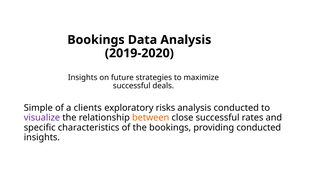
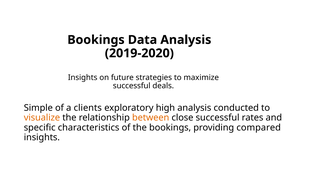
risks: risks -> high (165, 108)
visualize colour: purple -> orange (42, 118)
providing conducted: conducted -> compared (259, 128)
